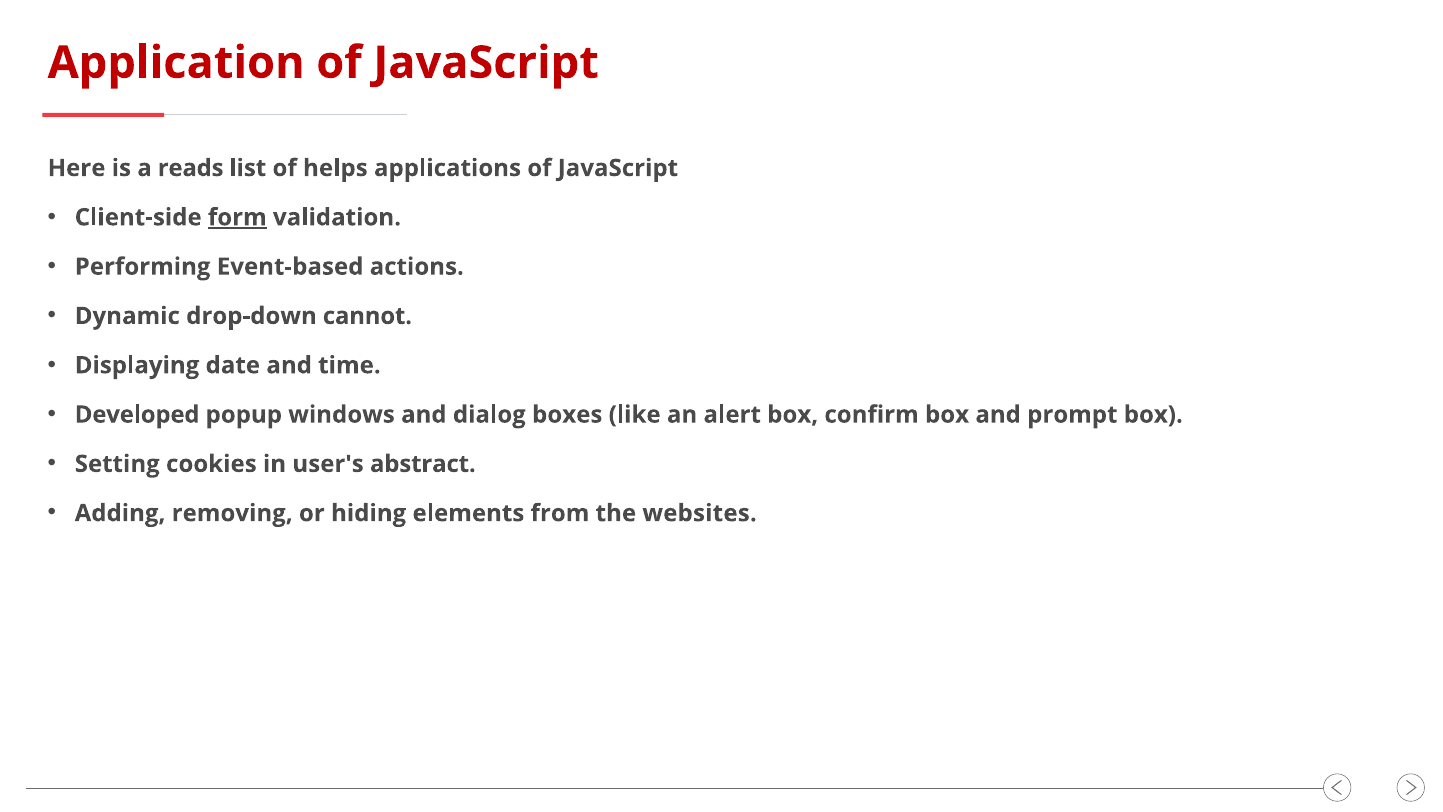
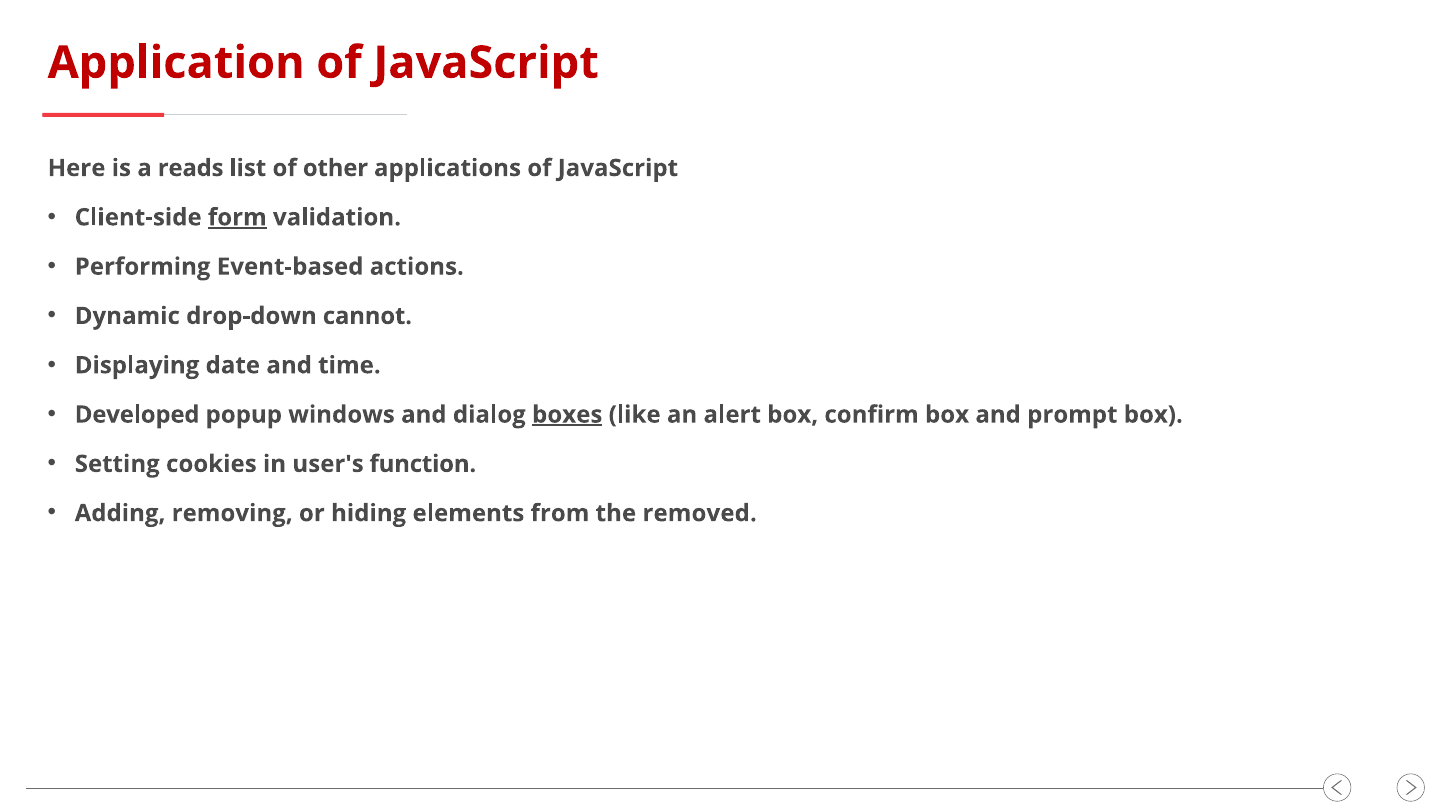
helps: helps -> other (335, 168)
boxes underline: none -> present (567, 415)
abstract: abstract -> function (423, 464)
websites: websites -> removed (700, 513)
